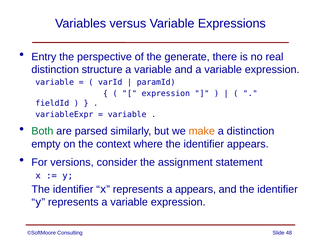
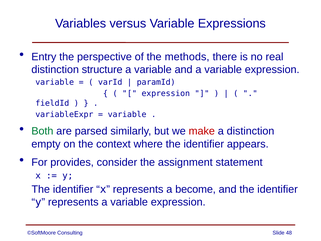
generate: generate -> methods (187, 57)
make colour: orange -> red (202, 131)
versions: versions -> provides (72, 162)
a appears: appears -> become (196, 189)
